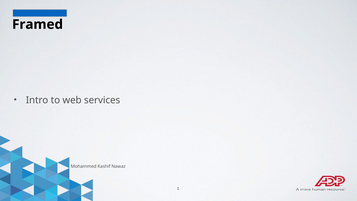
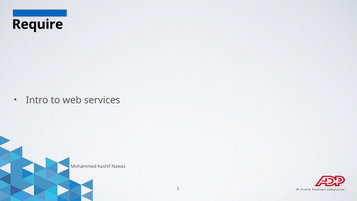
Framed: Framed -> Require (38, 24)
